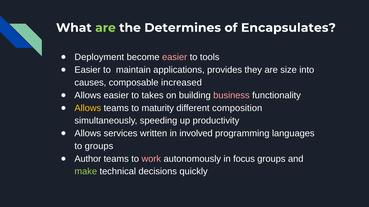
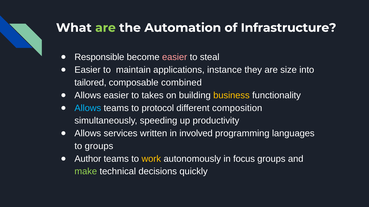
Determines: Determines -> Automation (183, 28)
Encapsulates: Encapsulates -> Infrastructure (289, 28)
Deployment: Deployment -> Responsible (99, 57)
tools: tools -> steal (210, 57)
provides: provides -> instance (225, 70)
causes: causes -> tailored (90, 83)
increased: increased -> combined (181, 83)
business colour: pink -> yellow (231, 96)
Allows colour: yellow -> light blue (88, 108)
maturity: maturity -> protocol (158, 108)
work colour: pink -> yellow (151, 159)
